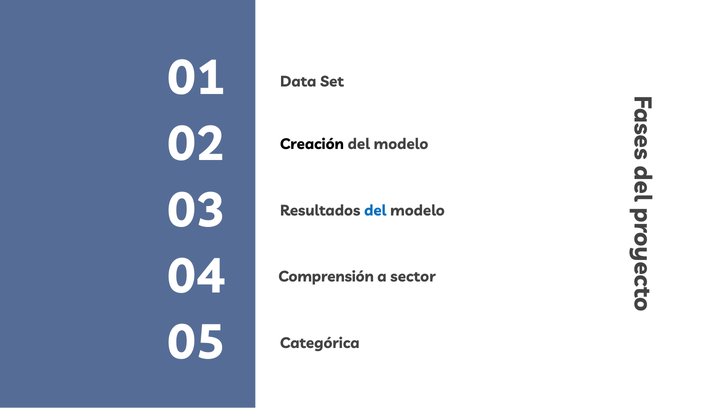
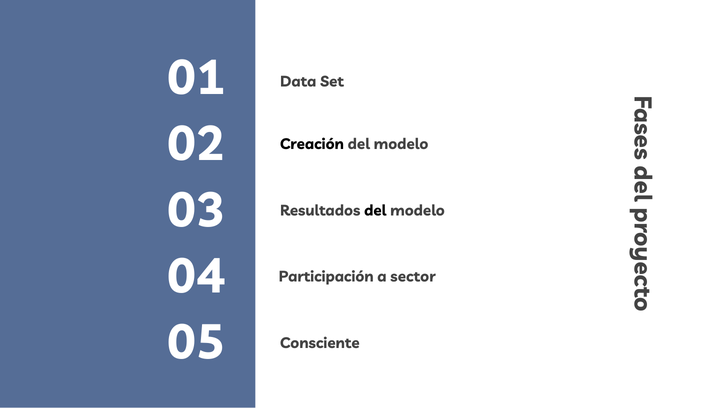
del colour: blue -> black (375, 210)
Comprensión: Comprensión -> Participación (326, 276)
Categórica: Categórica -> Consciente (320, 343)
